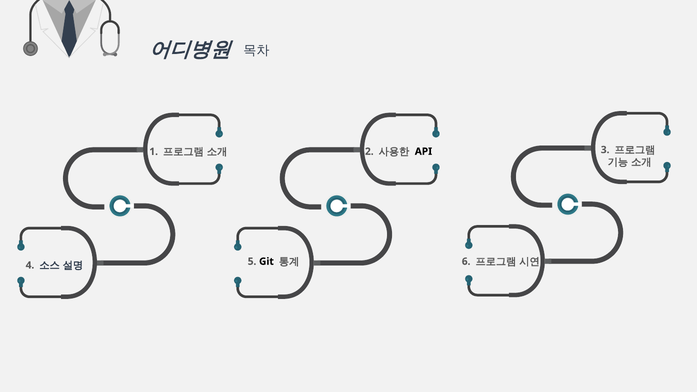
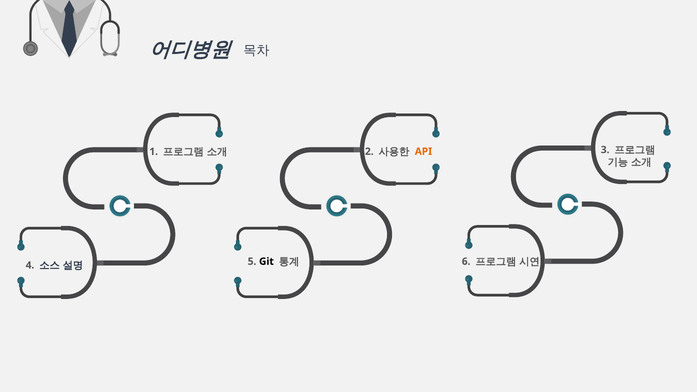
API colour: black -> orange (423, 151)
